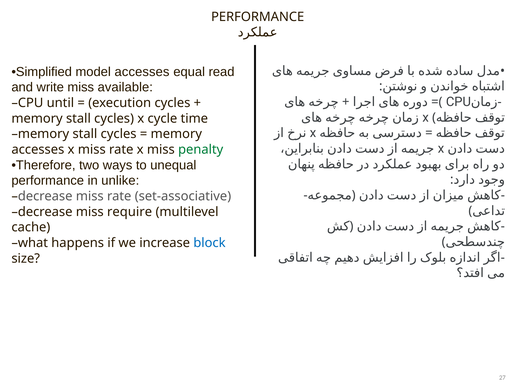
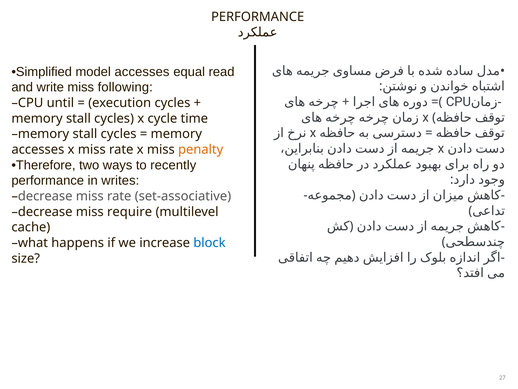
available: available -> following (125, 87)
penalty colour: green -> orange (201, 149)
unequal: unequal -> recently (173, 165)
unlike: unlike -> writes (120, 180)
